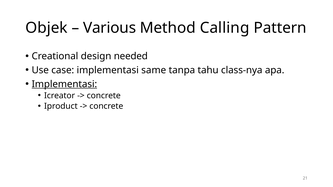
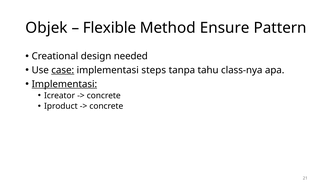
Various: Various -> Flexible (110, 28)
Calling: Calling -> Ensure (225, 28)
case underline: none -> present (63, 70)
same: same -> steps (154, 70)
